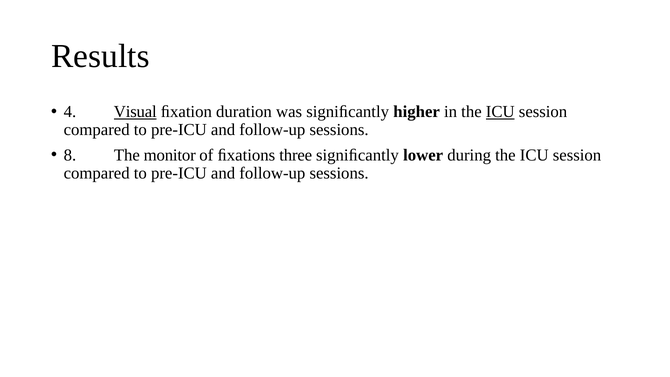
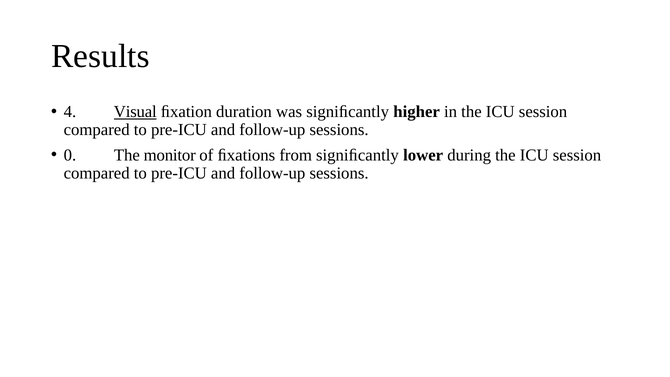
ICU underline: present -> none (500, 112)
8: 8 -> 0 (70, 155)
three: three -> from (296, 155)
